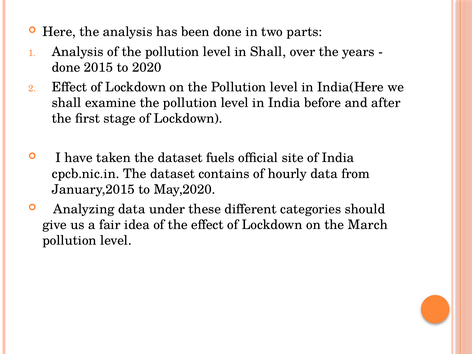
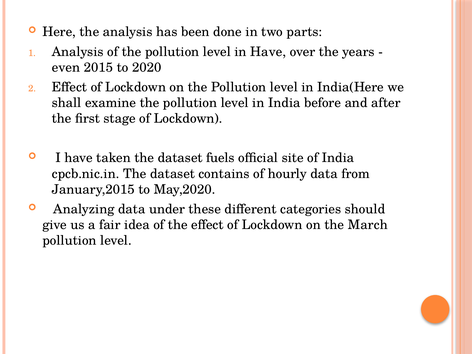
in Shall: Shall -> Have (268, 52)
done: done -> even (66, 67)
